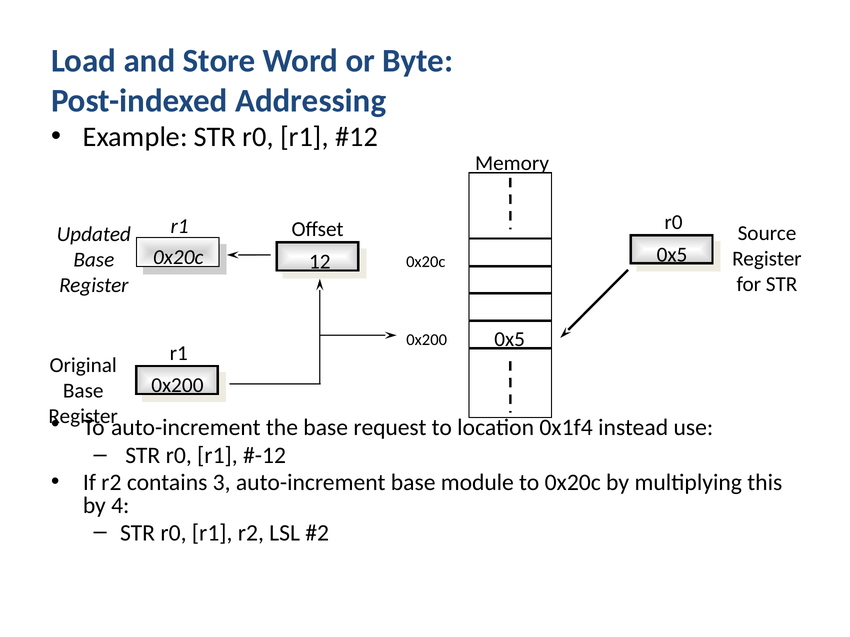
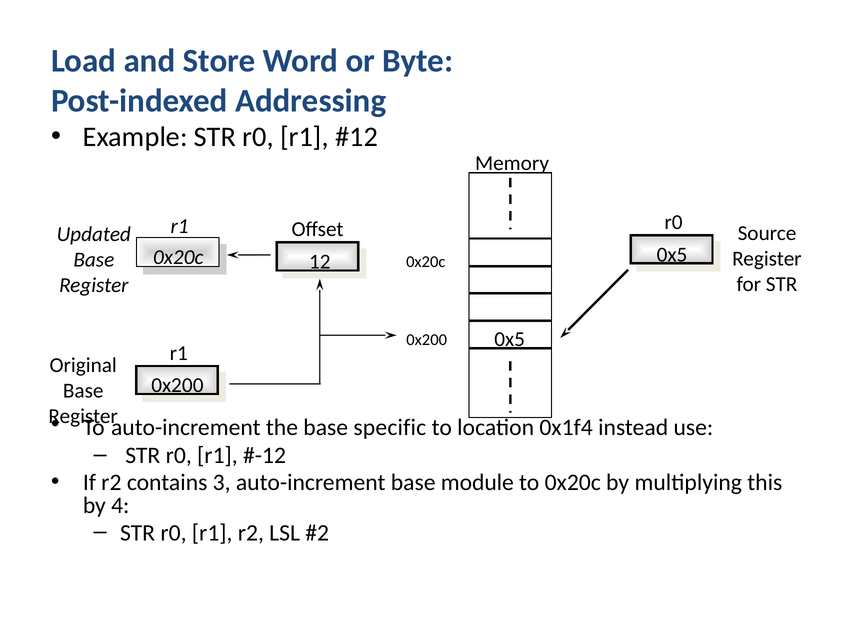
request: request -> specific (390, 428)
